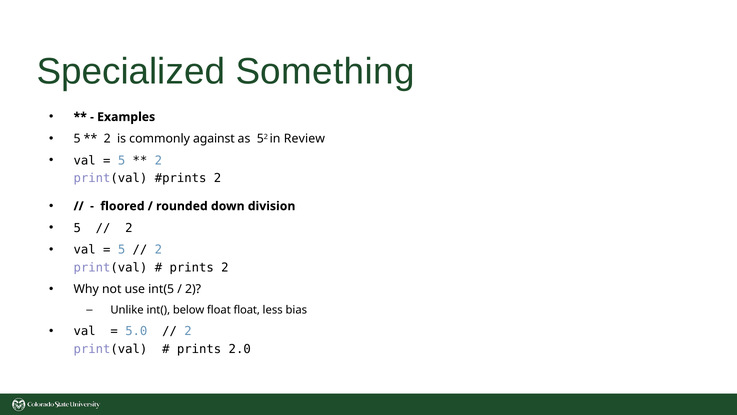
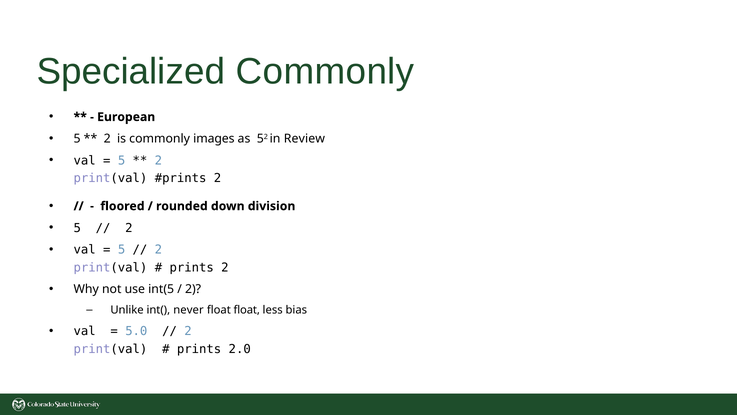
Specialized Something: Something -> Commonly (325, 71)
Examples: Examples -> European (126, 117)
against: against -> images (214, 139)
below: below -> never (188, 310)
